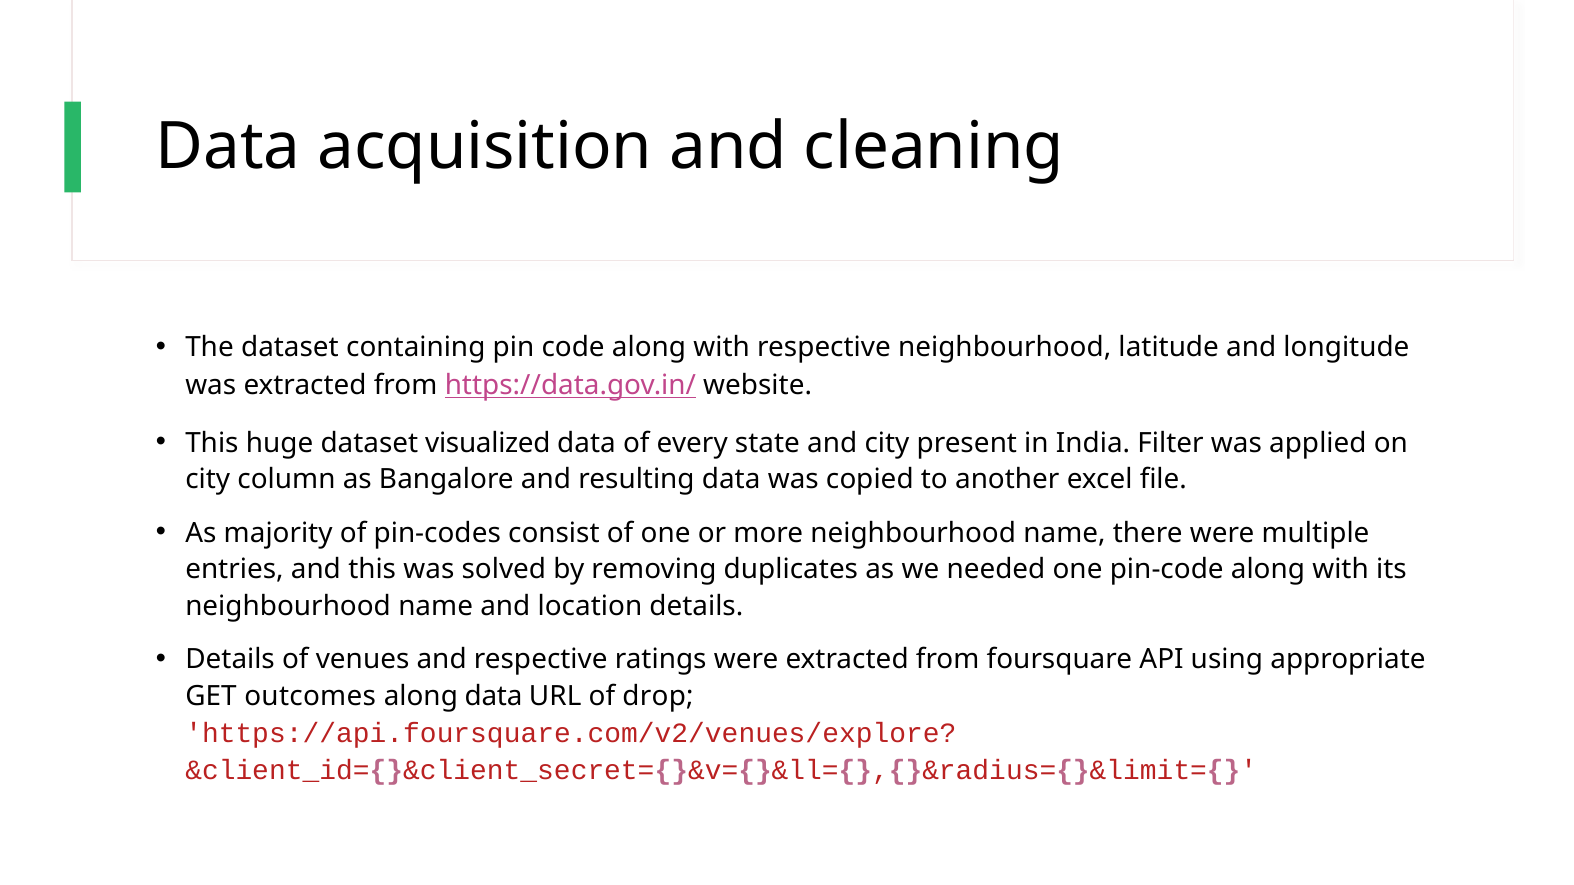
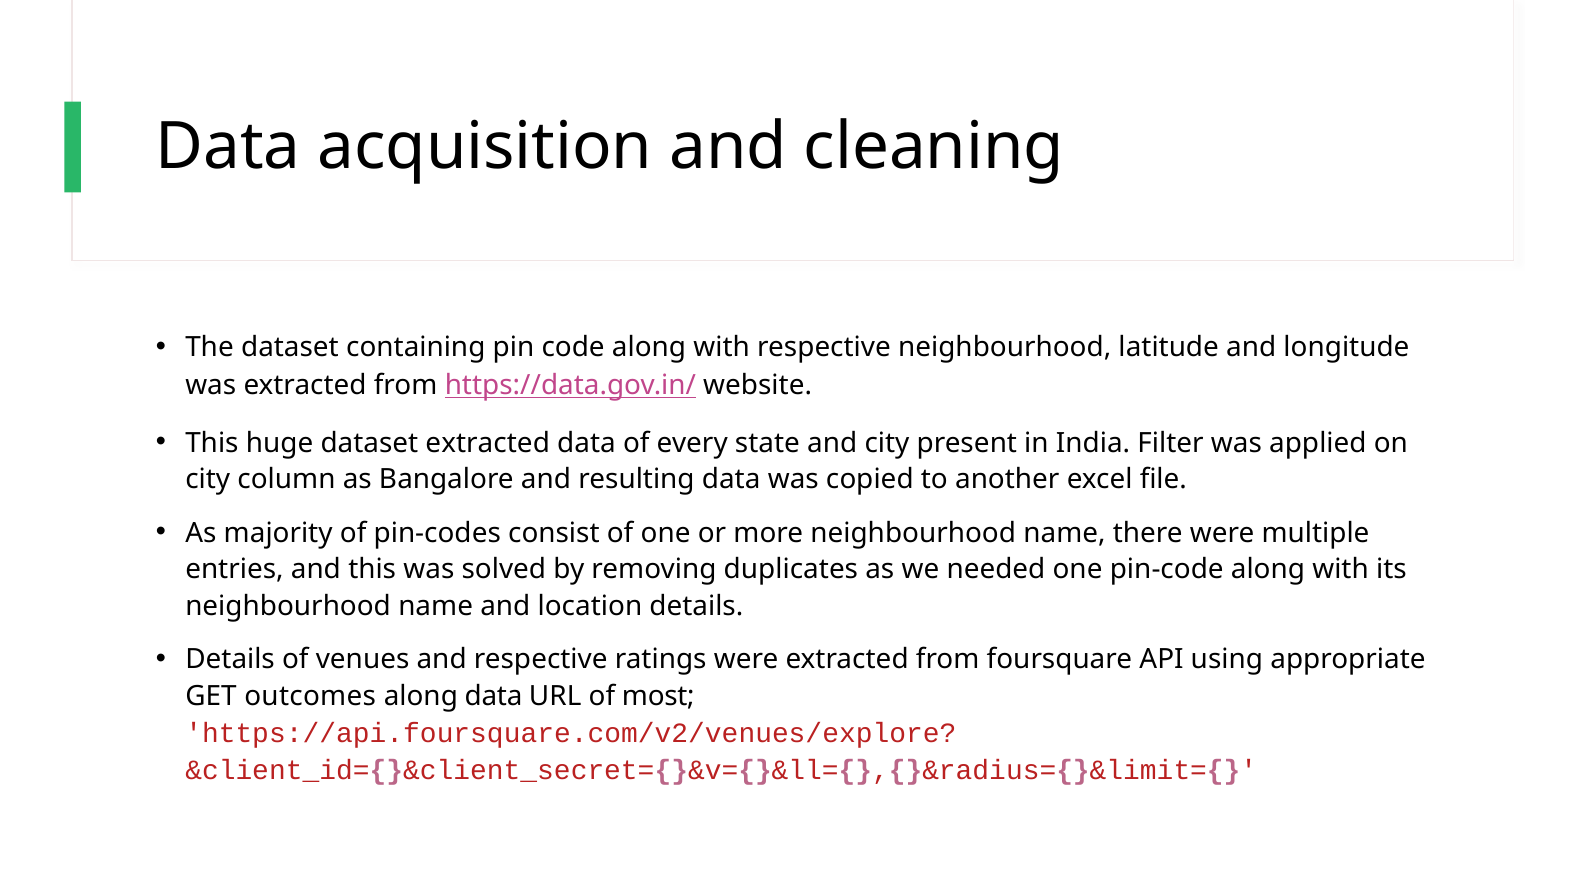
dataset visualized: visualized -> extracted (488, 443)
drop: drop -> most (658, 697)
